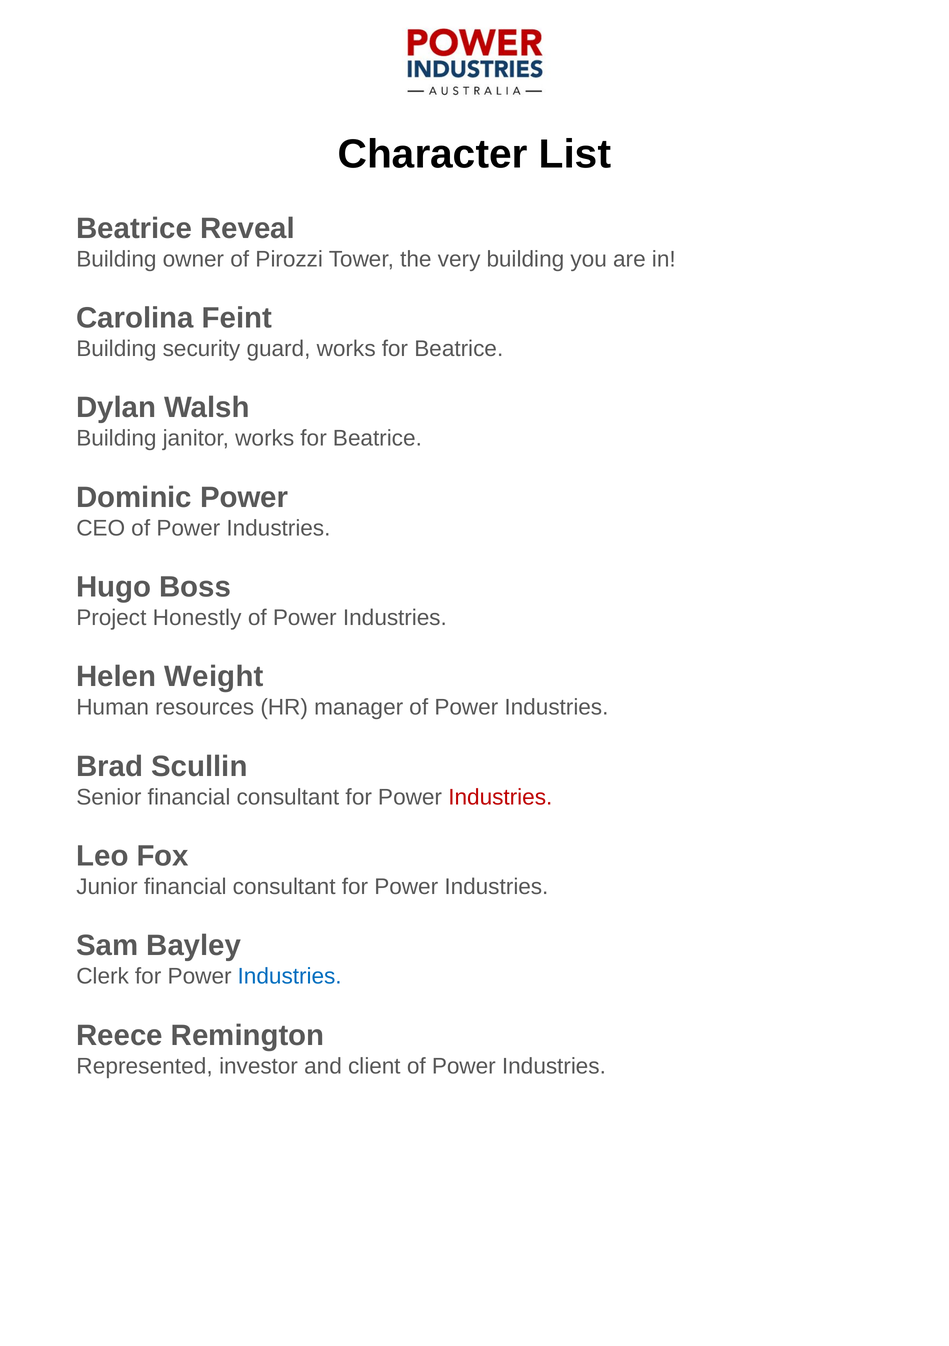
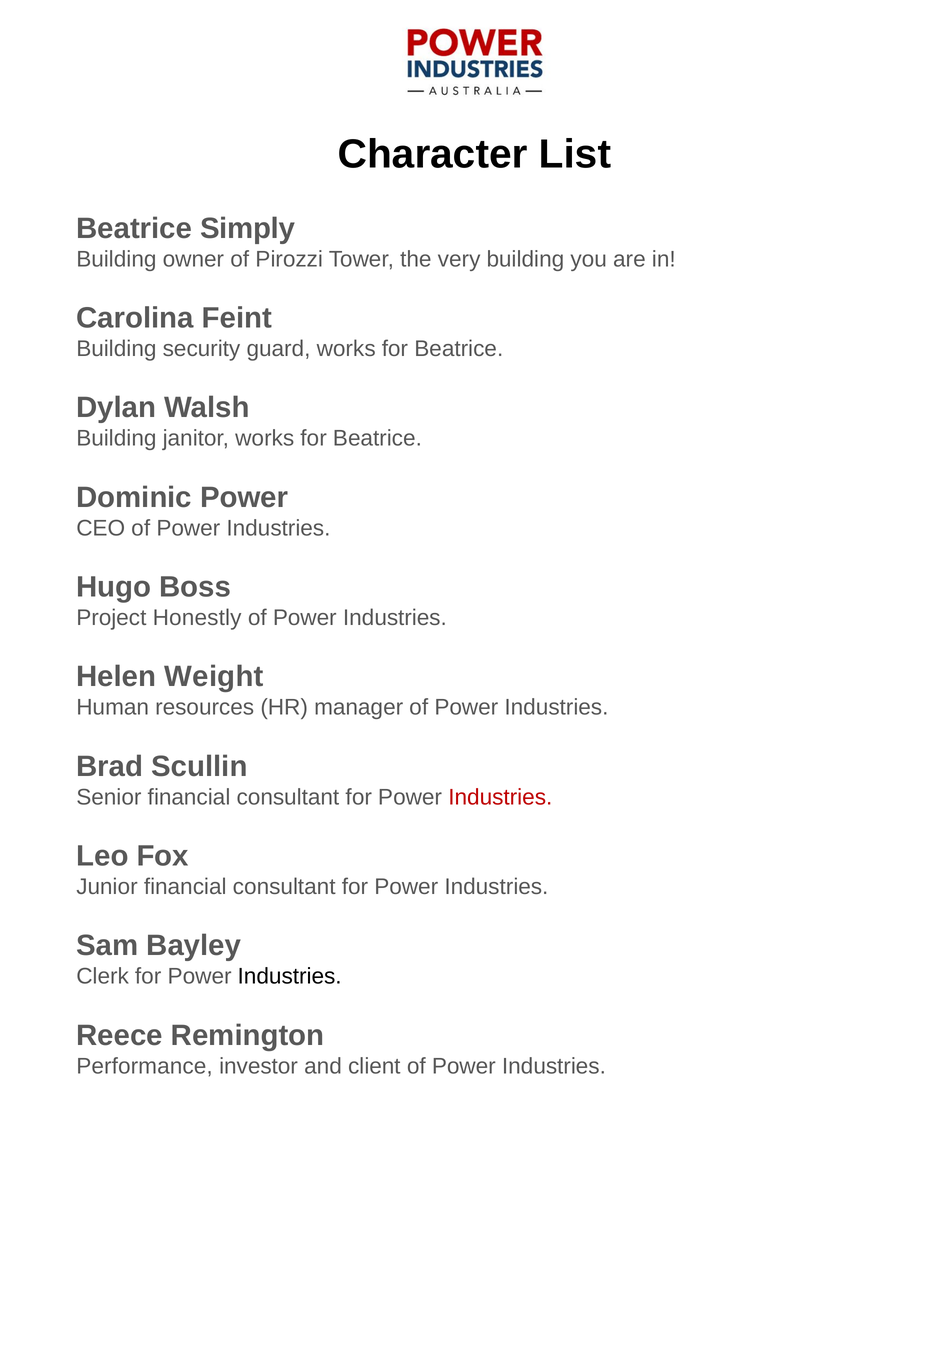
Reveal: Reveal -> Simply (248, 228)
Industries colour: blue -> black (290, 977)
Represented: Represented -> Performance (145, 1067)
